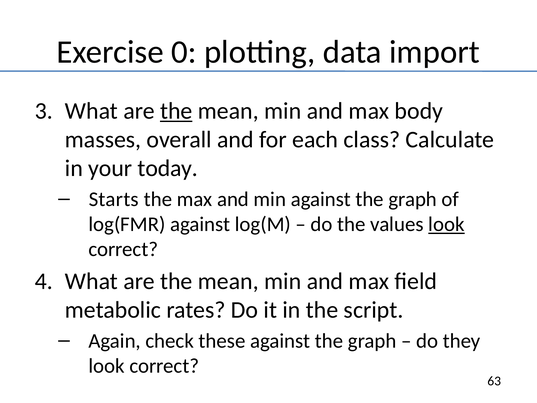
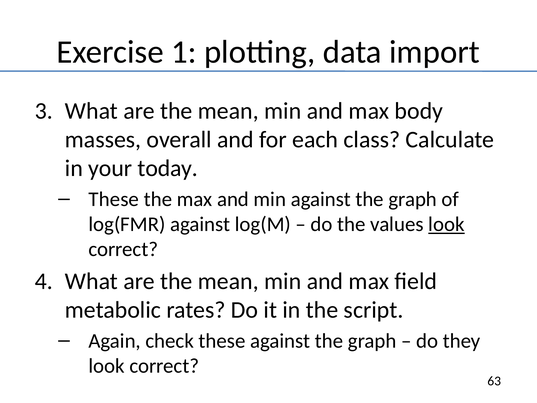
0: 0 -> 1 (184, 52)
the underline: present -> none (176, 111)
Starts: Starts -> These (114, 199)
